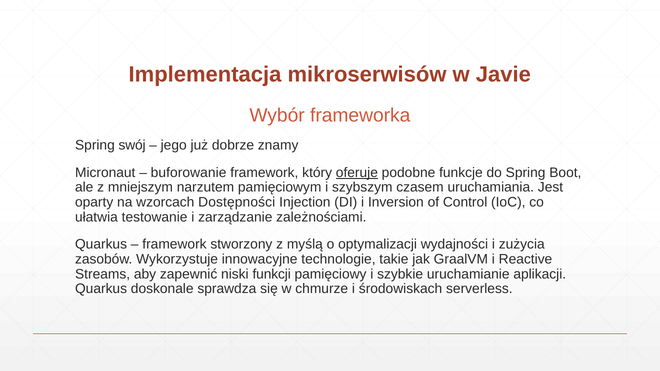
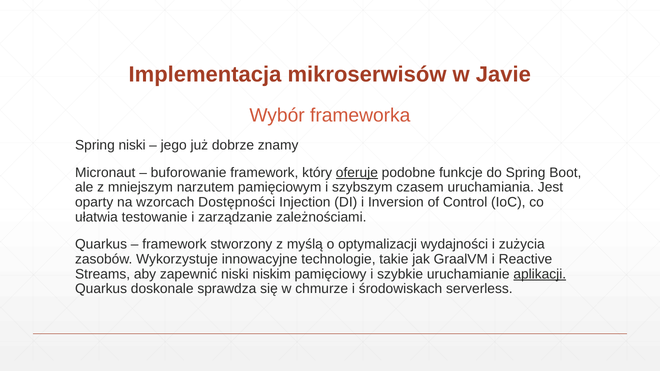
Spring swój: swój -> niski (132, 145)
funkcji: funkcji -> niskim (272, 274)
aplikacji underline: none -> present (540, 274)
